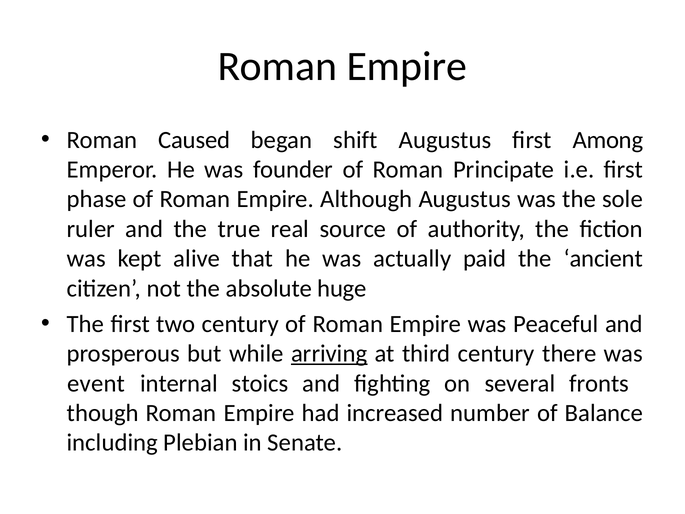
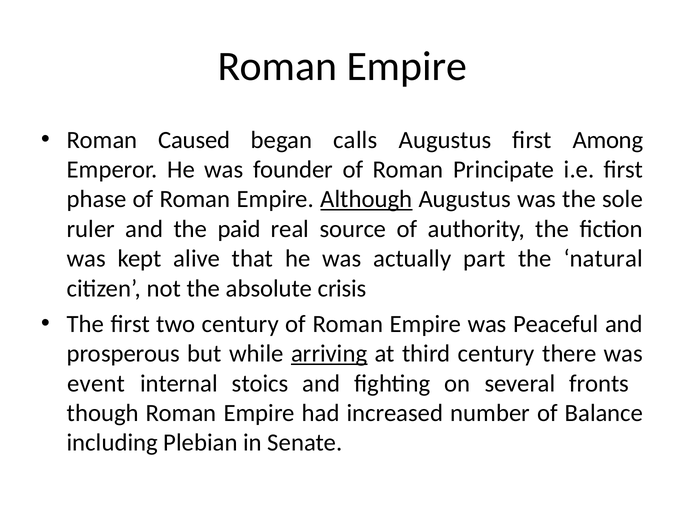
shift: shift -> calls (355, 140)
Although underline: none -> present (366, 199)
true: true -> paid (239, 229)
paid: paid -> part (484, 259)
ancient: ancient -> natural (603, 259)
huge: huge -> crisis (342, 288)
